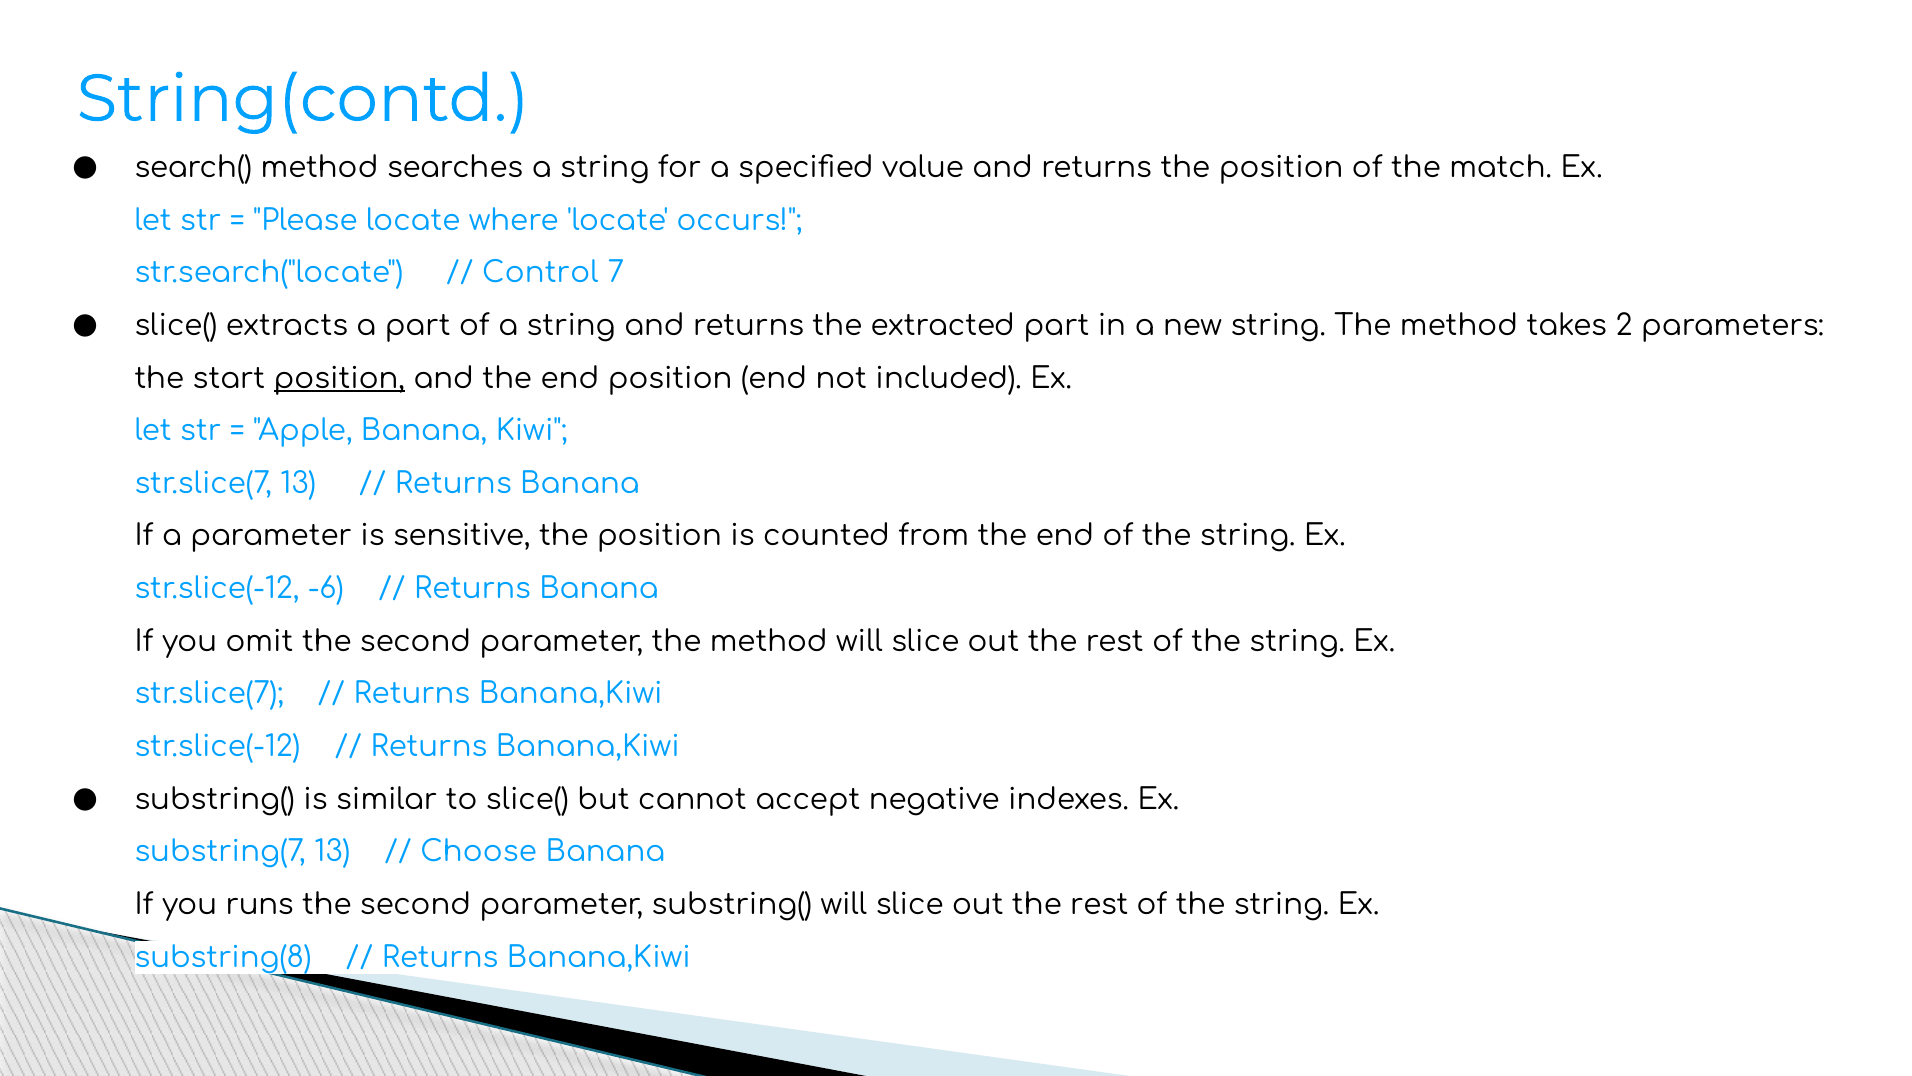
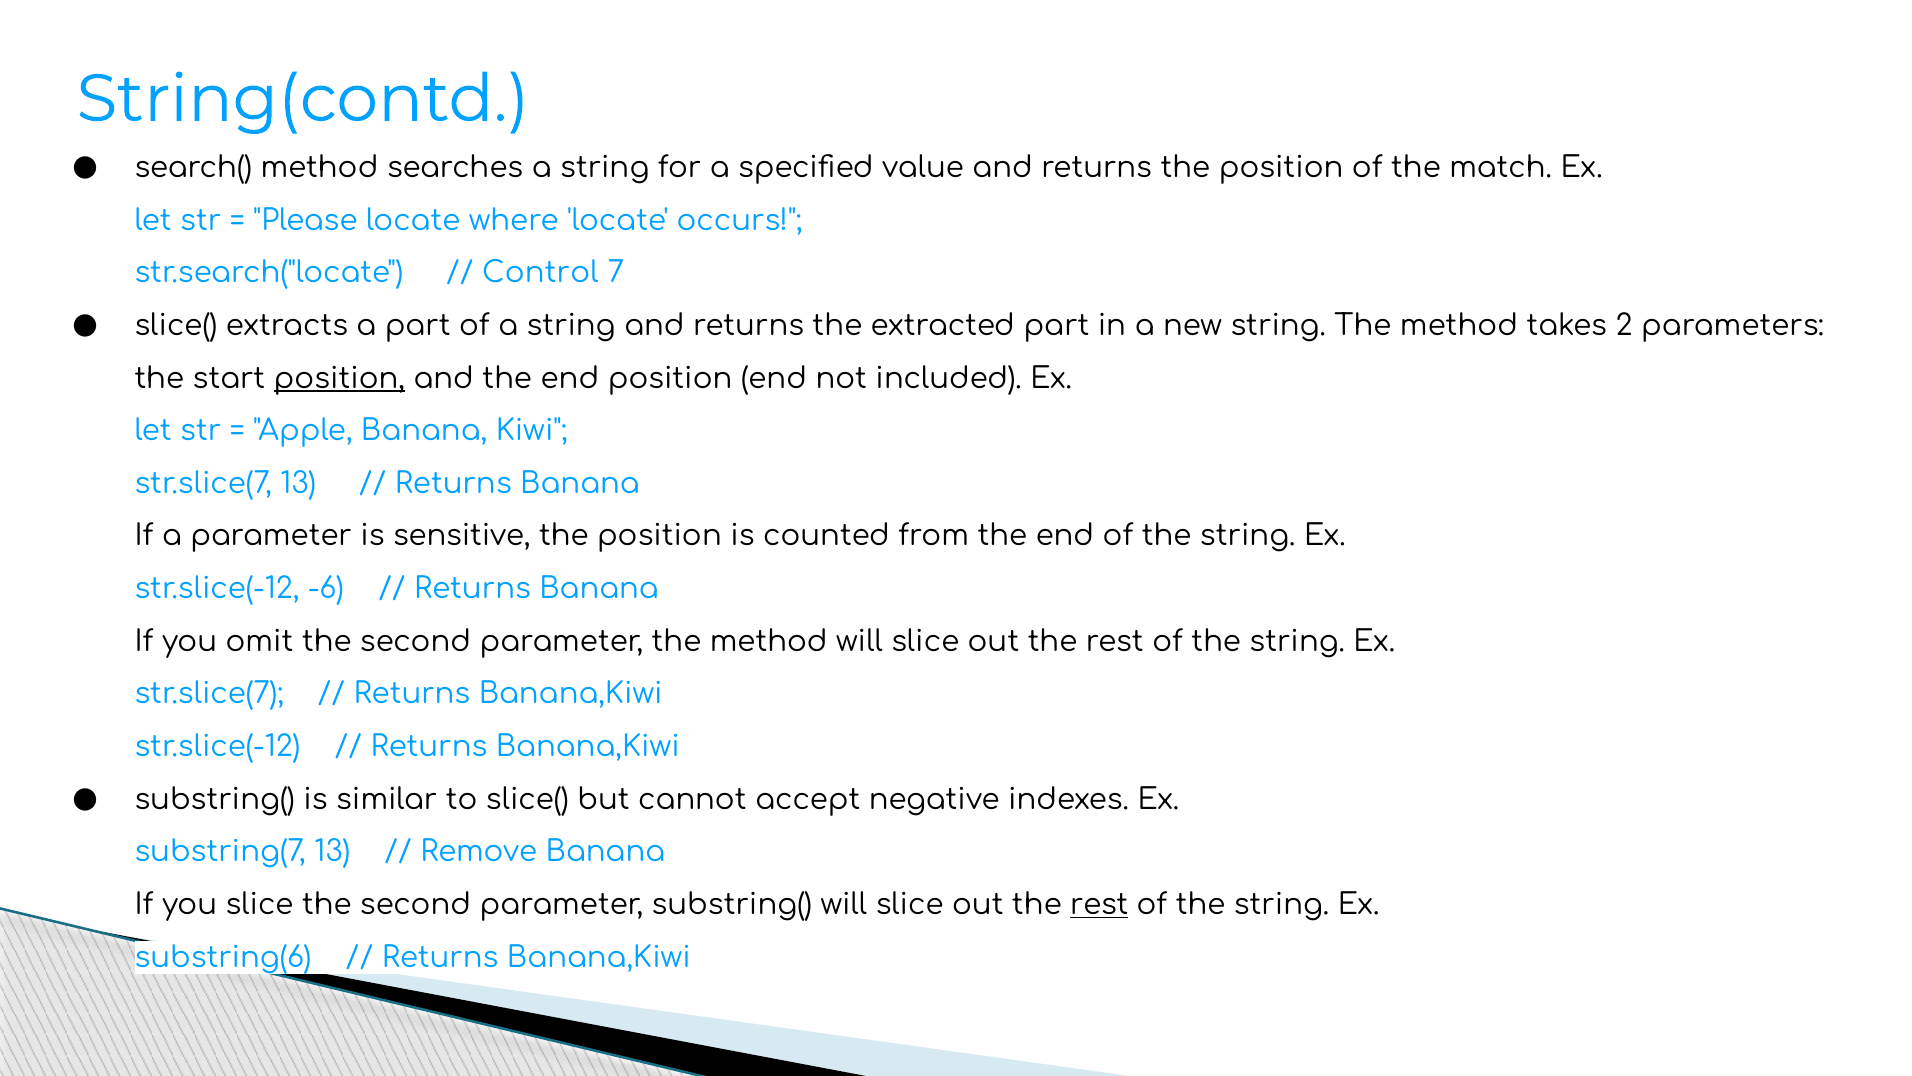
Choose: Choose -> Remove (479, 852)
you runs: runs -> slice (260, 904)
rest underline: none -> present (1099, 904)
substring(8: substring(8 -> substring(6 (223, 957)
